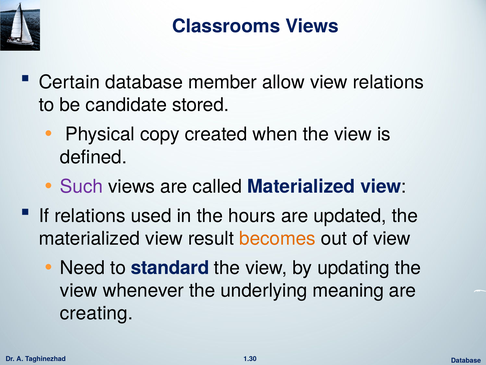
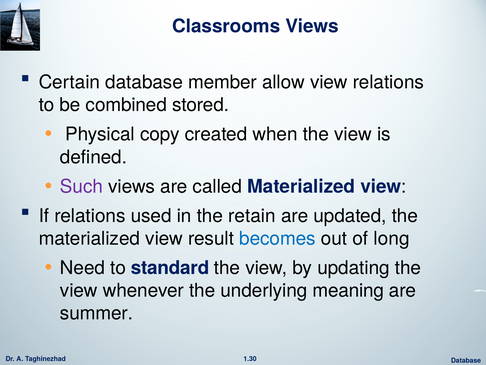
candidate: candidate -> combined (126, 105)
hours: hours -> retain (252, 216)
becomes colour: orange -> blue (277, 238)
of view: view -> long (392, 238)
creating: creating -> summer (97, 313)
